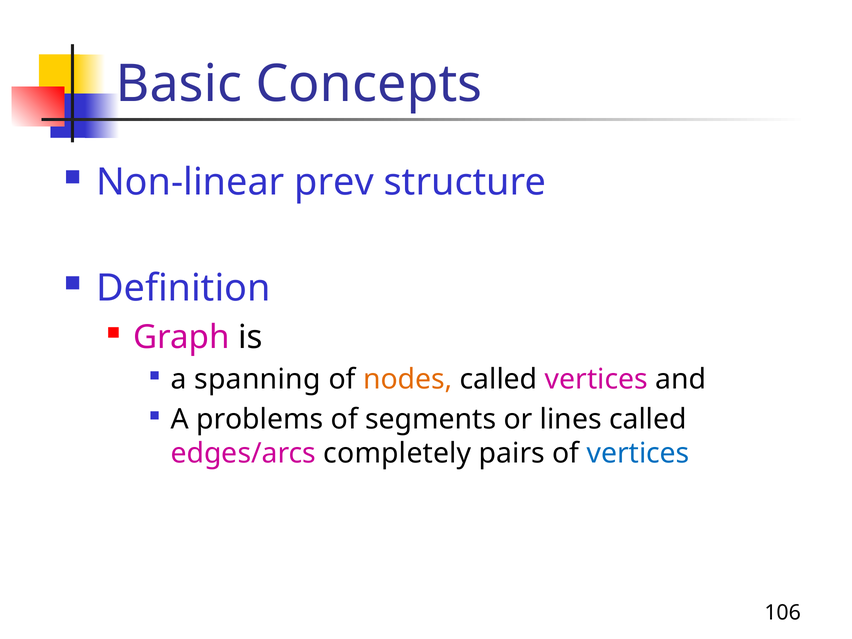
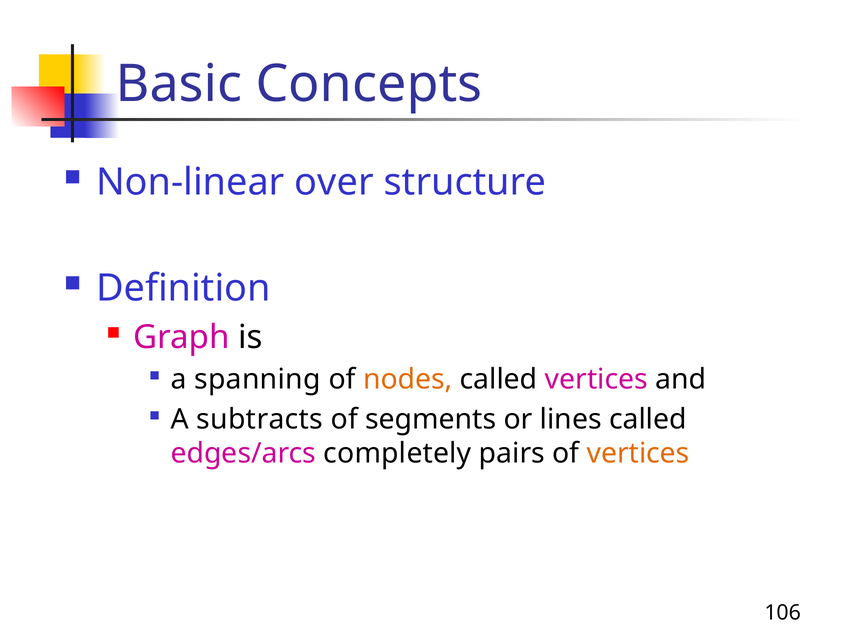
prev: prev -> over (334, 182)
problems: problems -> subtracts (260, 419)
vertices colour: blue -> orange (638, 453)
